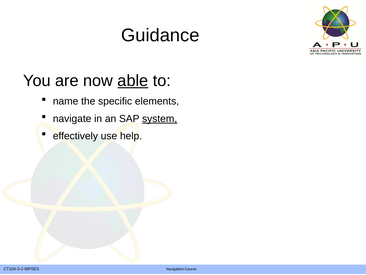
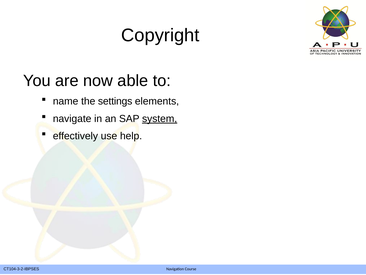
Guidance: Guidance -> Copyright (160, 35)
able underline: present -> none (133, 81)
specific: specific -> settings (115, 101)
